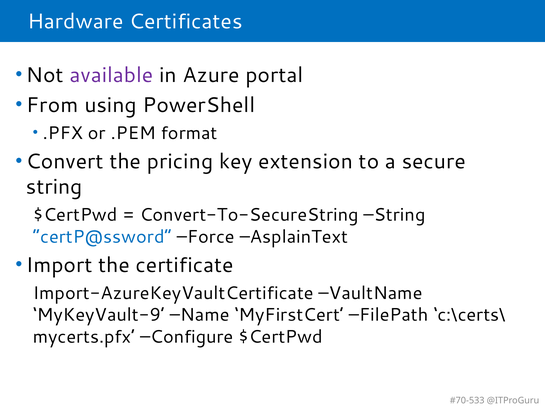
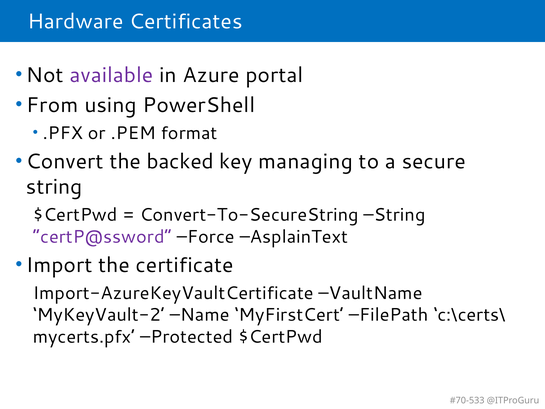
pricing: pricing -> backed (180, 161)
extension: extension -> managing (306, 161)
certP@ssword colour: blue -> purple (102, 237)
MyKeyVault-9: MyKeyVault-9 -> MyKeyVault-2 (99, 315)
Configure: Configure -> Protected (187, 337)
